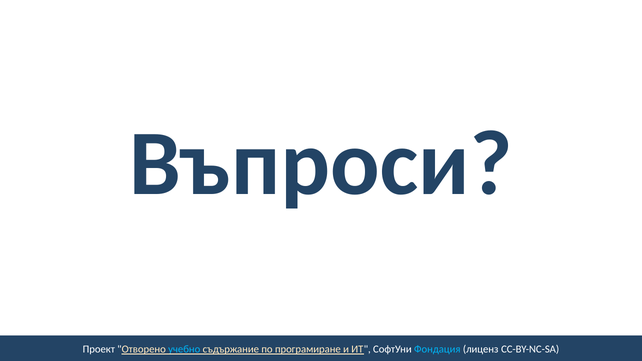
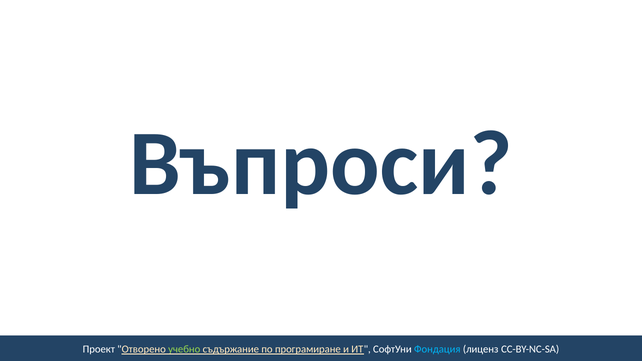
учебно colour: light blue -> light green (184, 349)
